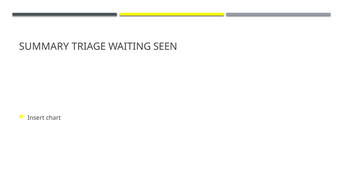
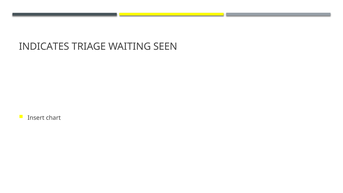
SUMMARY: SUMMARY -> INDICATES (44, 47)
